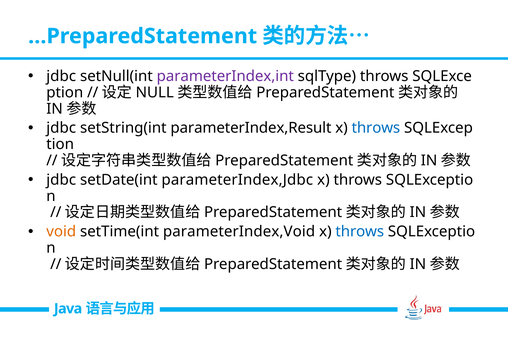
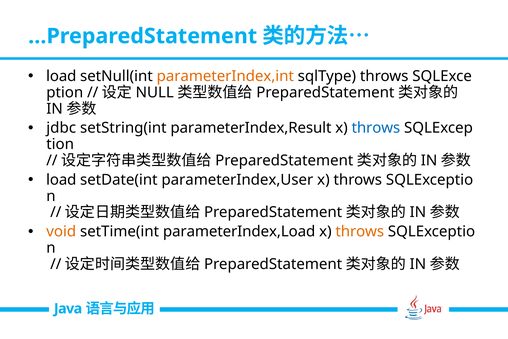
jdbc: jdbc -> load (61, 76)
parameterIndex,int colour: purple -> orange (225, 76)
jdbc: jdbc -> load (61, 180)
parameterIndex,Jdbc: parameterIndex,Jdbc -> parameterIndex,User (237, 180)
parameterIndex,Void: parameterIndex,Void -> parameterIndex,Load (239, 231)
throws colour: blue -> orange (360, 231)
